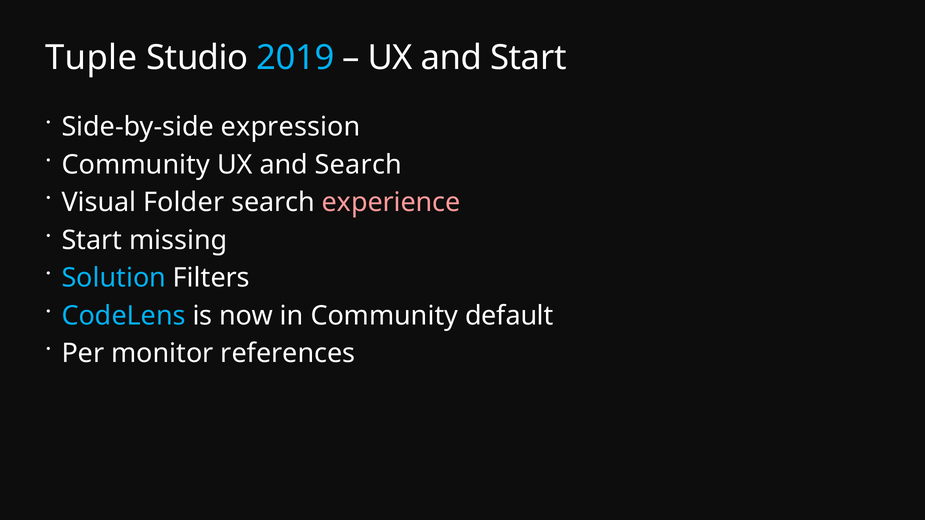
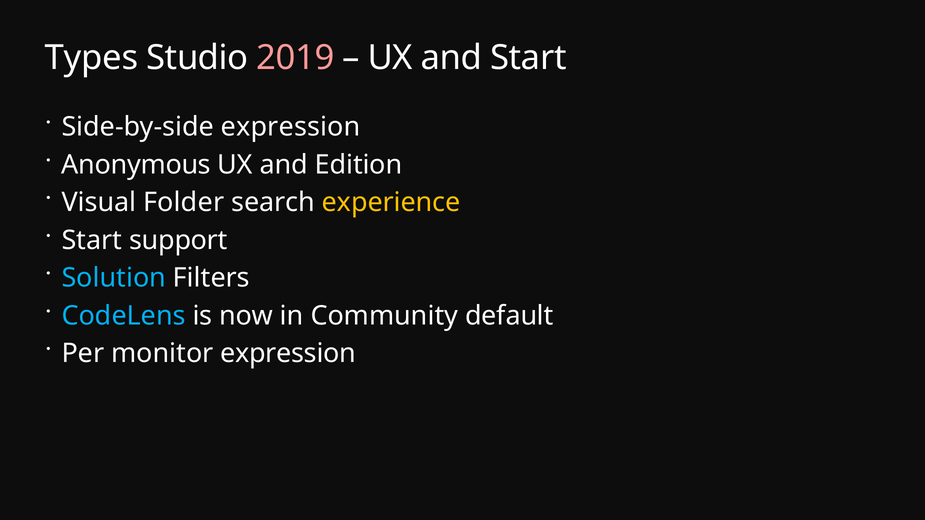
Tuple: Tuple -> Types (92, 58)
2019 colour: light blue -> pink (295, 58)
Community: Community -> Anonymous (136, 165)
and Search: Search -> Edition (359, 165)
experience colour: pink -> yellow (391, 203)
missing: missing -> support (178, 240)
monitor references: references -> expression (288, 354)
